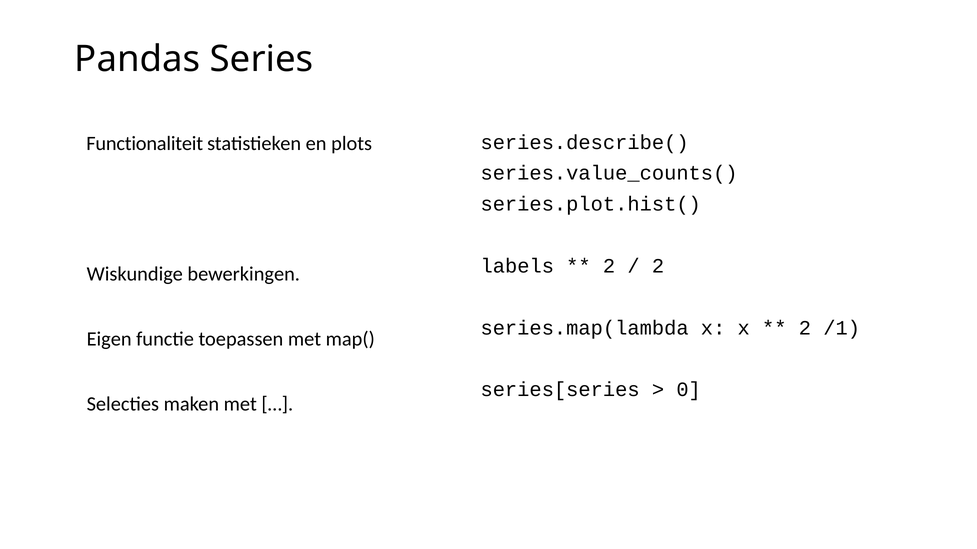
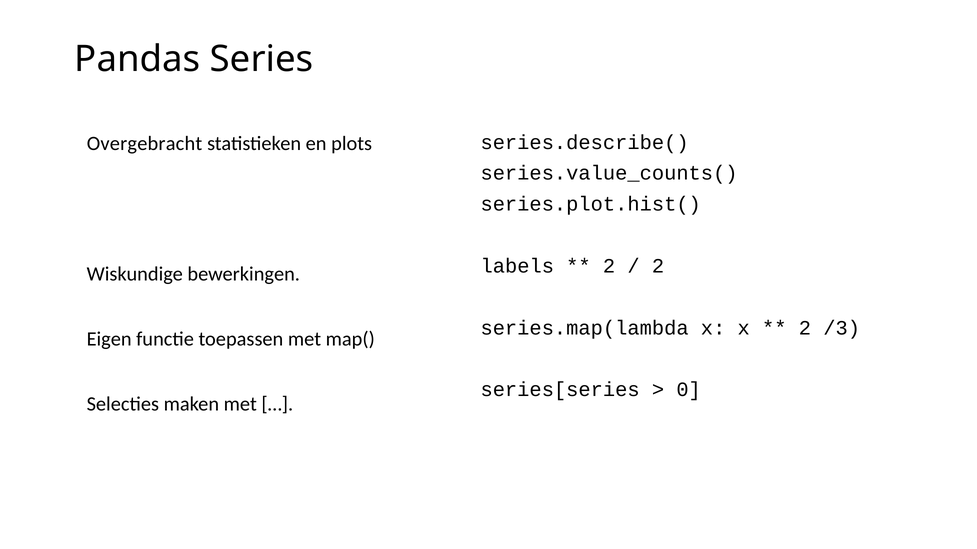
Functionaliteit: Functionaliteit -> Overgebracht (145, 144)
/1: /1 -> /3 (842, 328)
